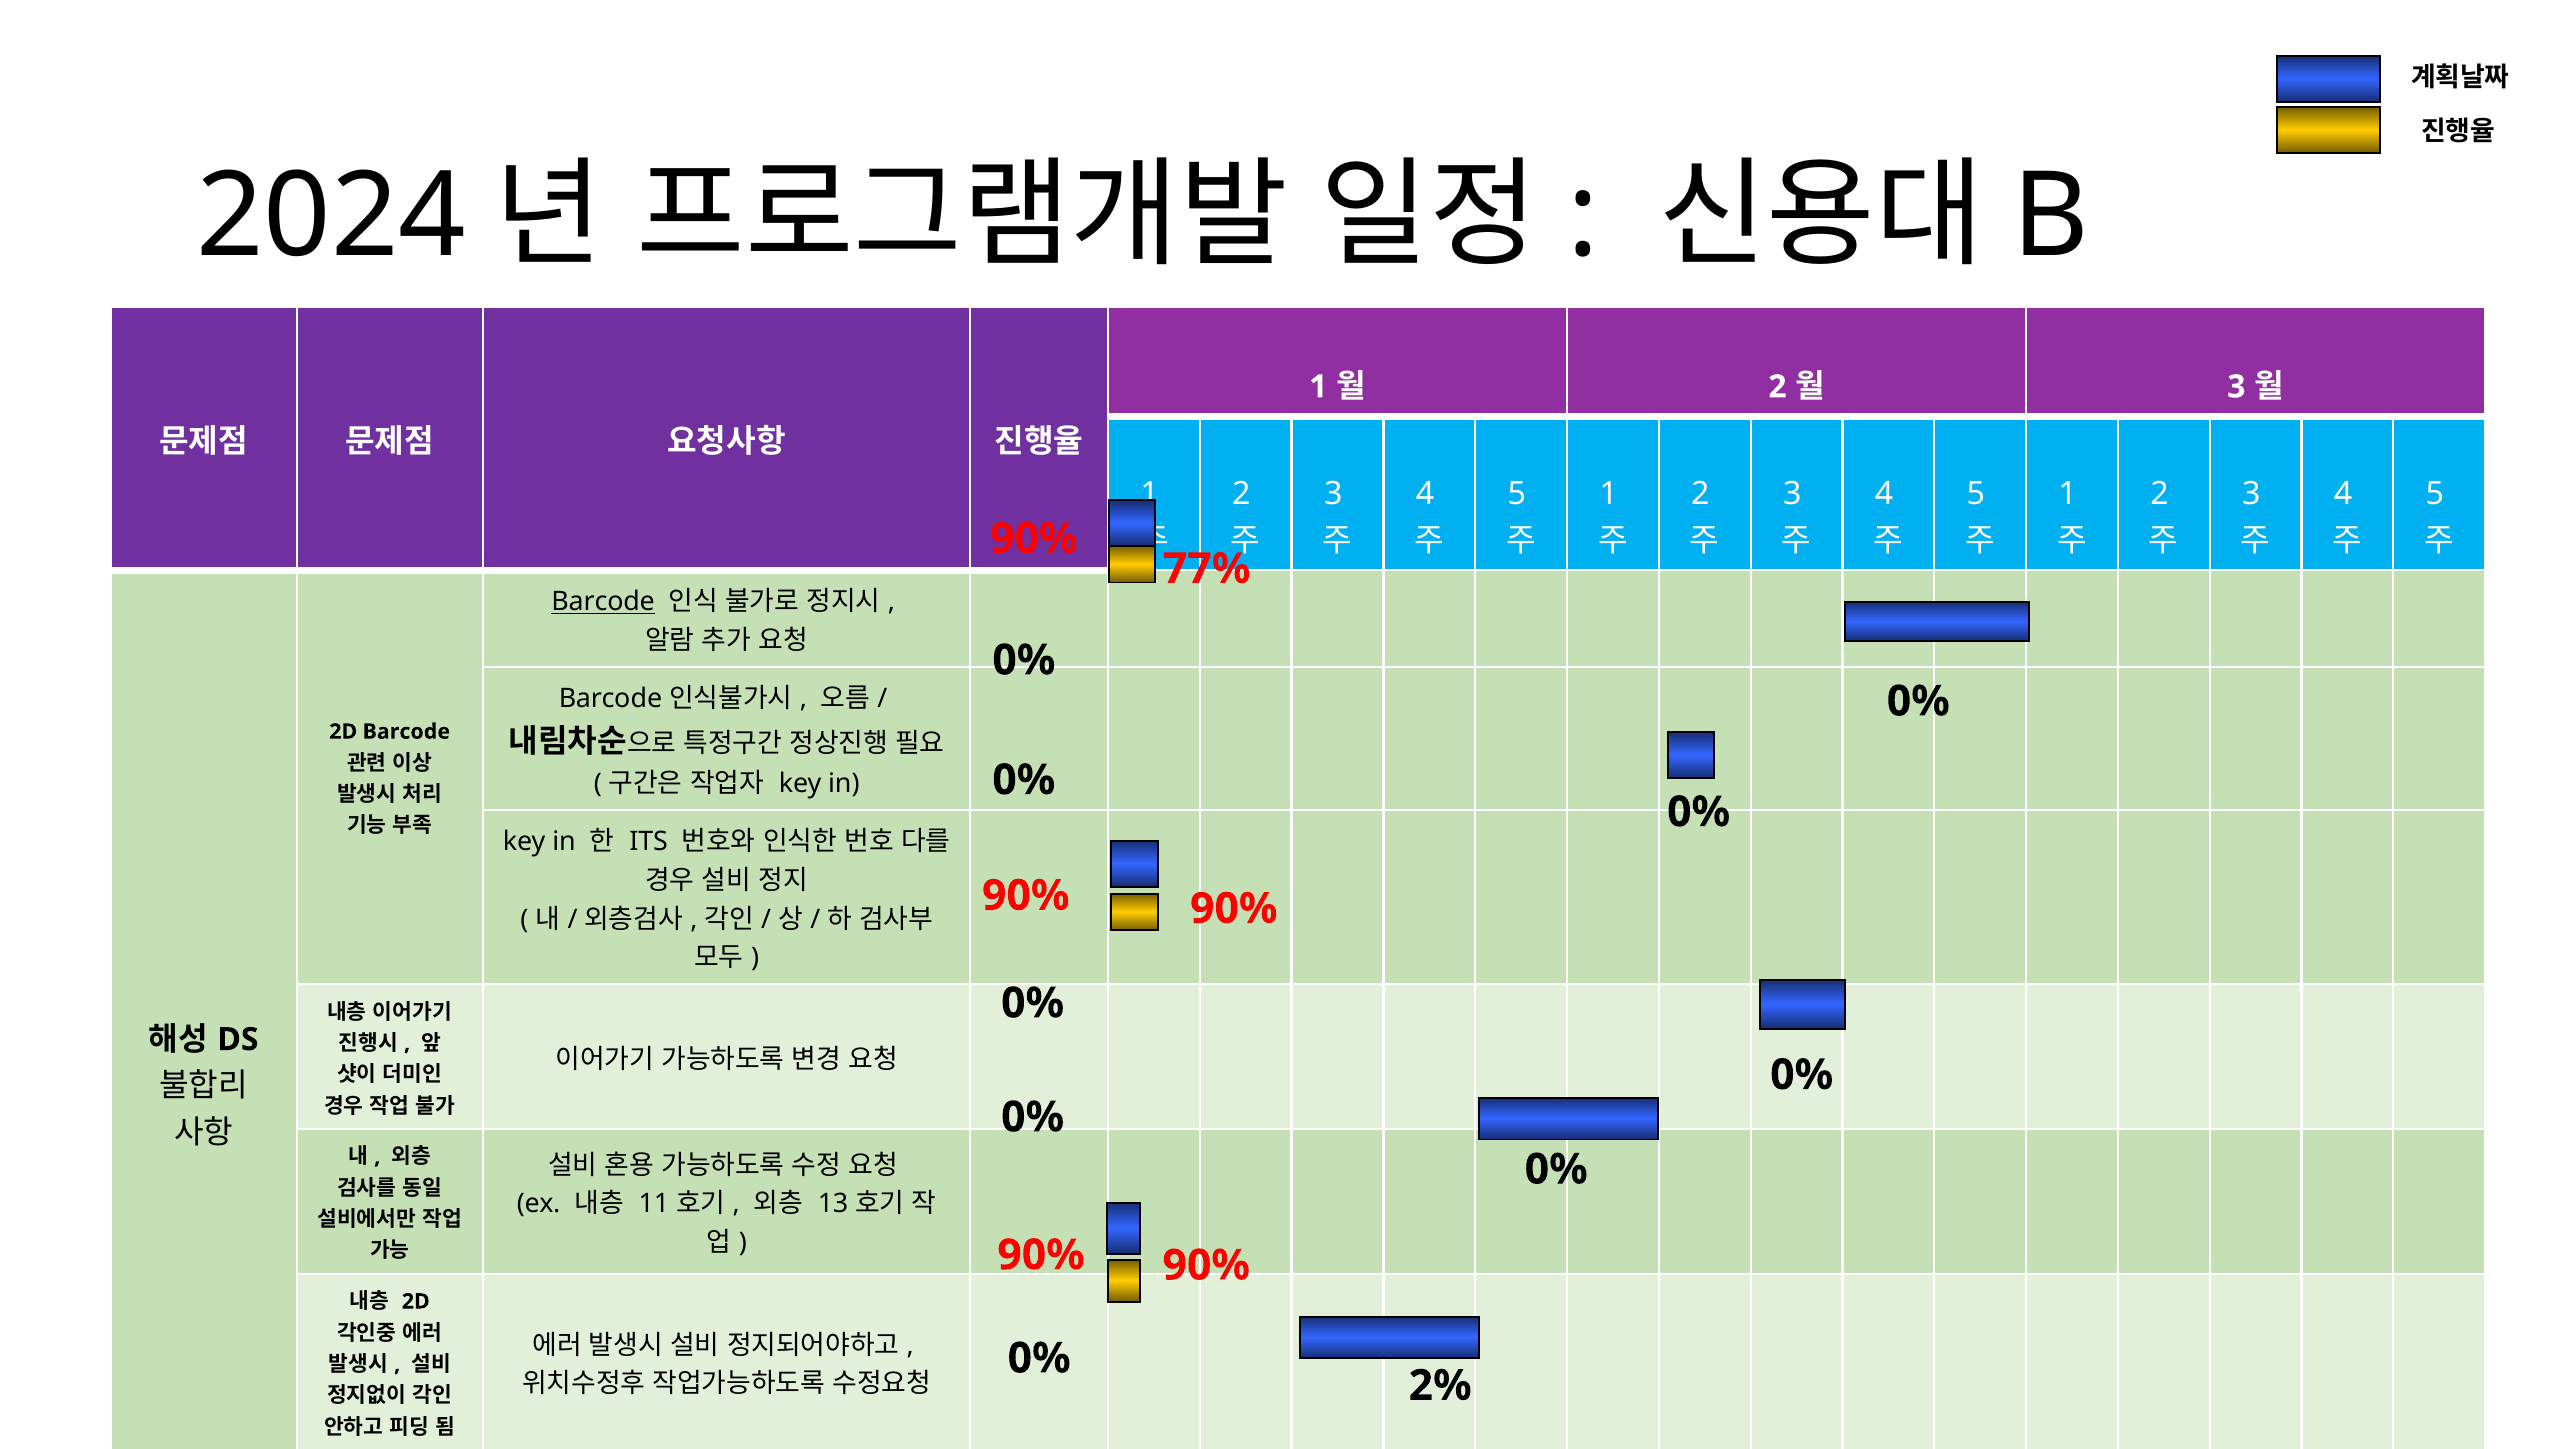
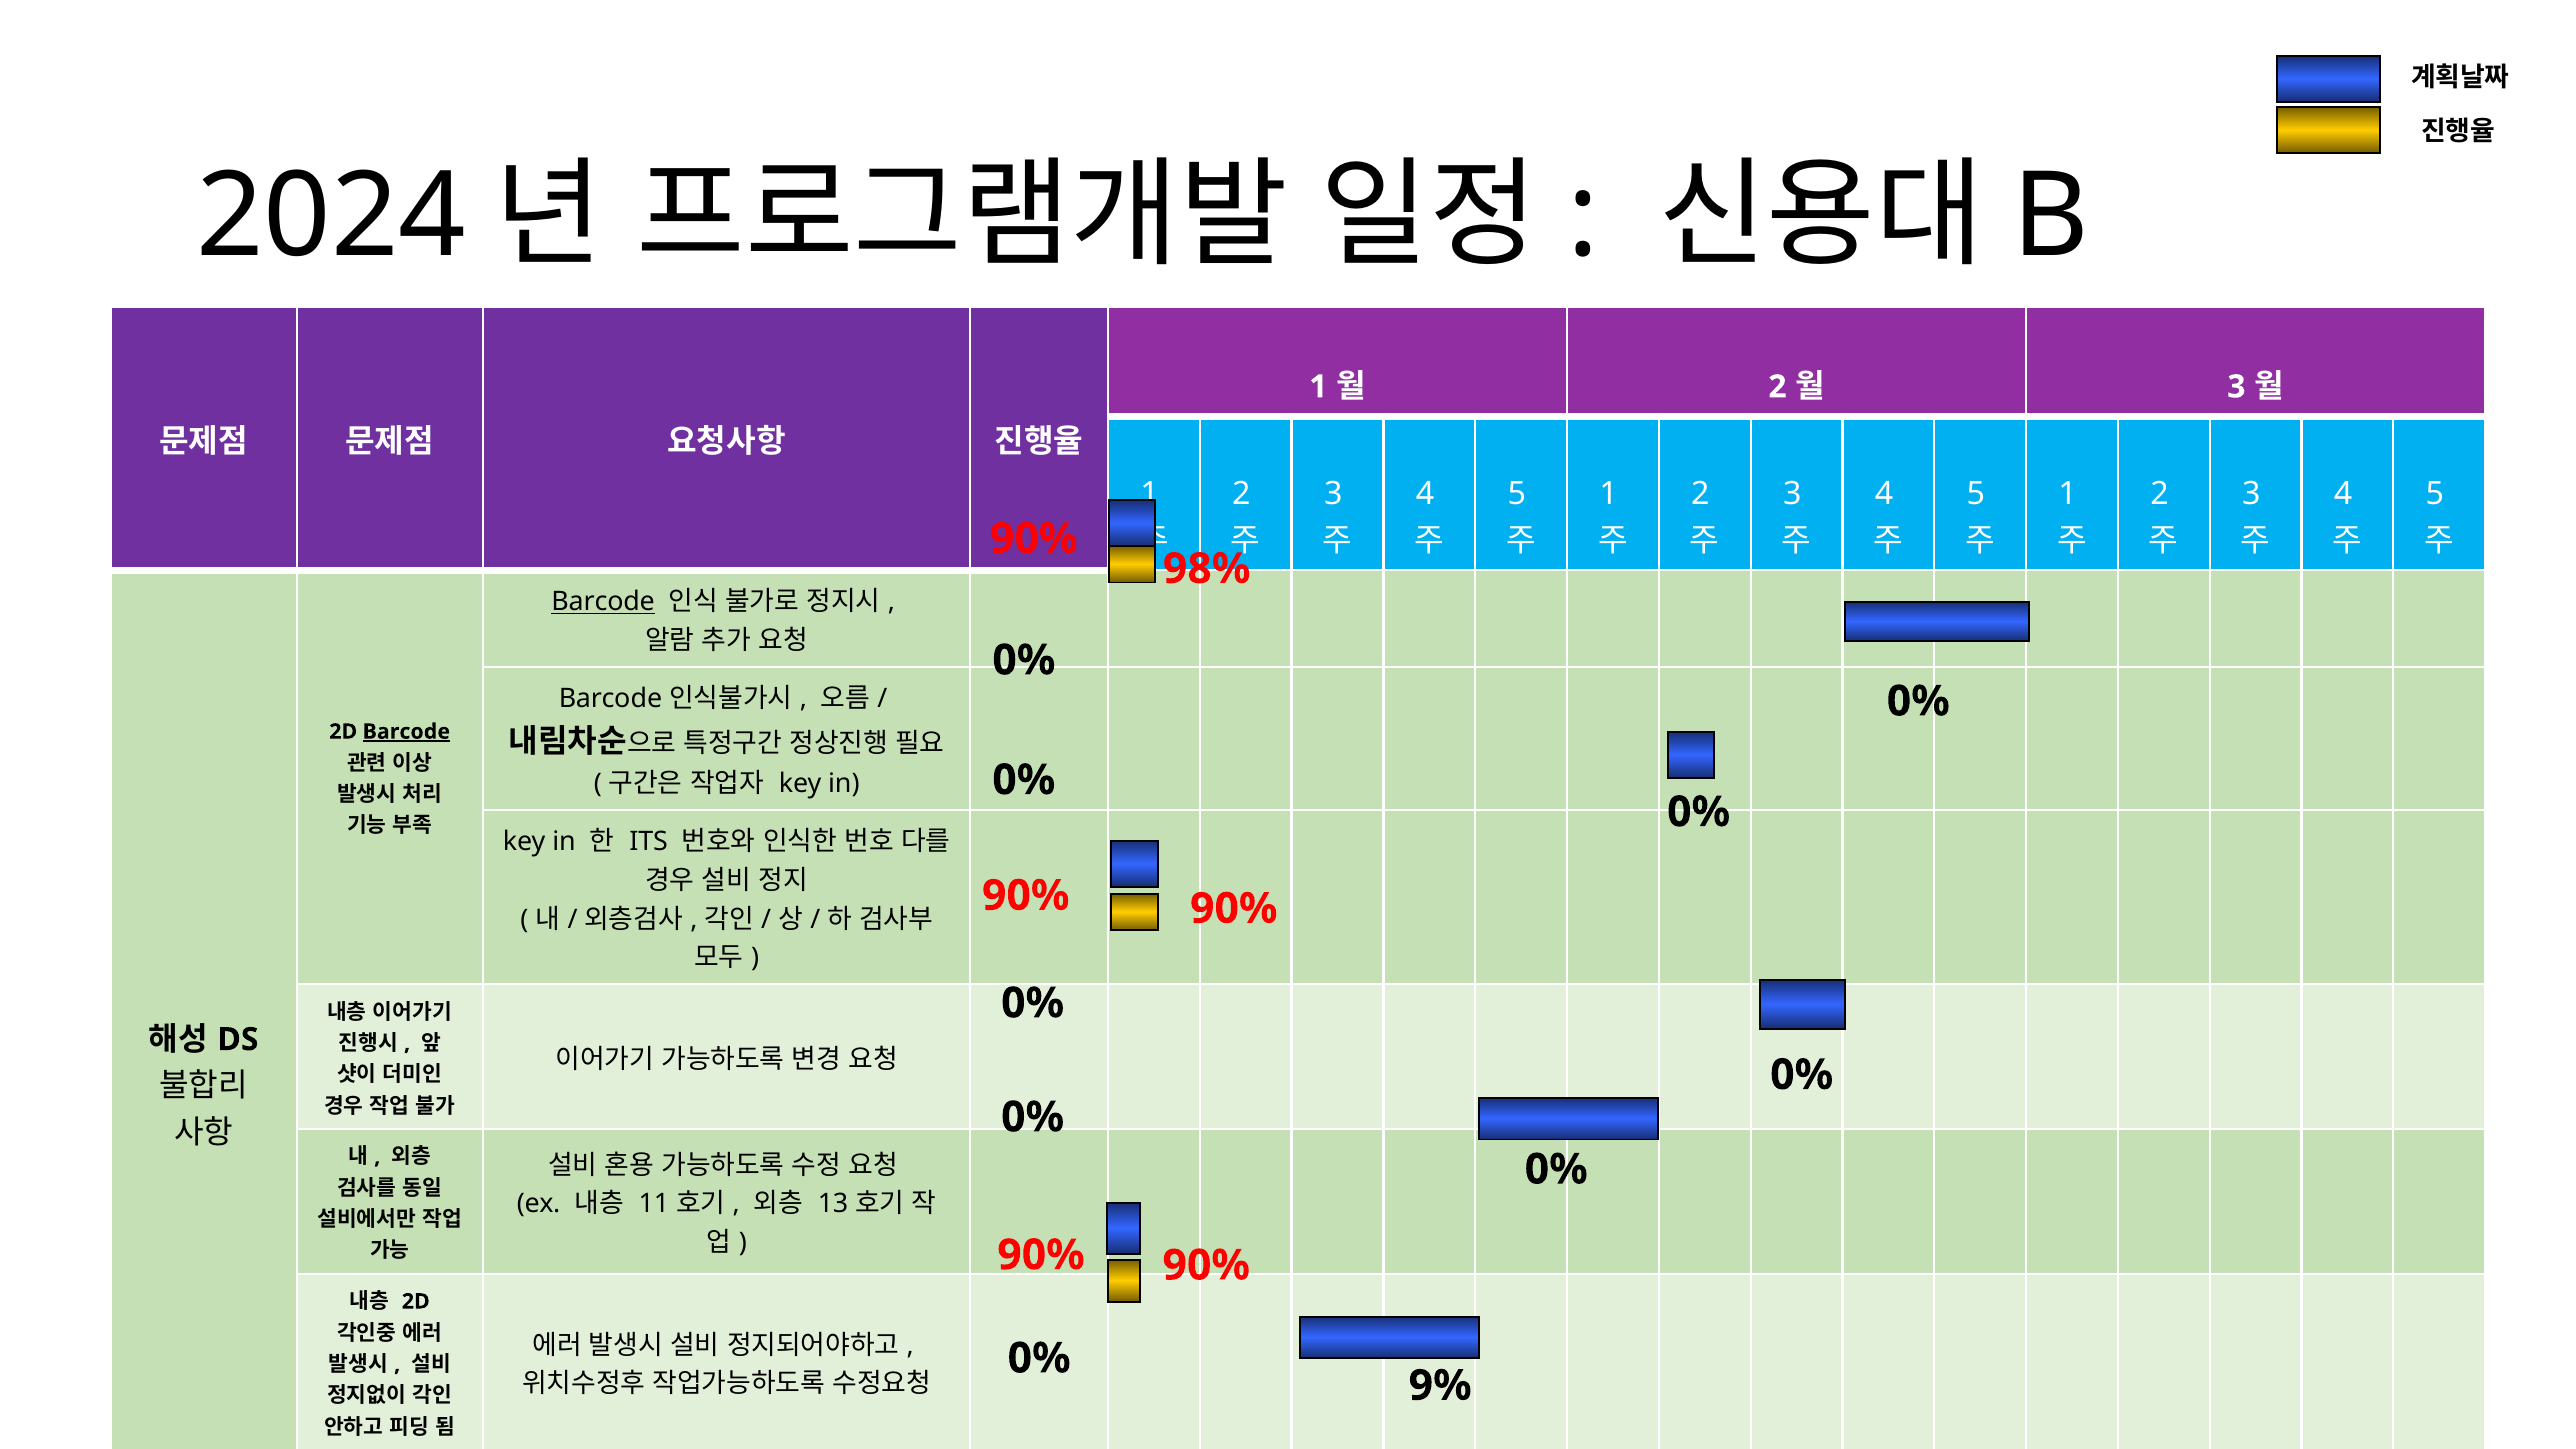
77%: 77% -> 98% (1207, 569)
Barcode underline: none -> present (406, 732)
2%: 2% -> 9% (1440, 1386)
